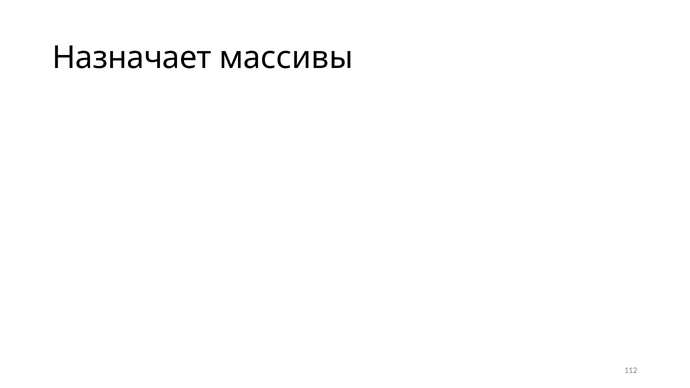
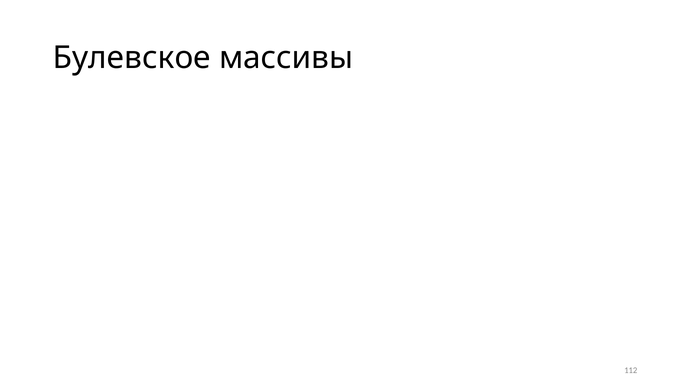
Назначает: Назначает -> Булевское (132, 58)
